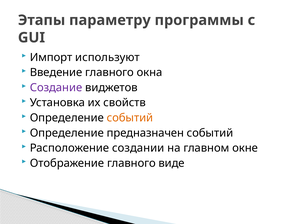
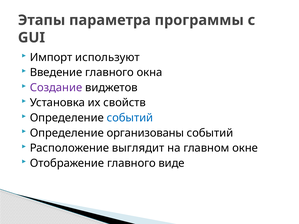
параметру: параметру -> параметра (110, 20)
событий colour: orange -> blue (130, 118)
предназначен: предназначен -> организованы (145, 133)
создании: создании -> выглядит (138, 148)
